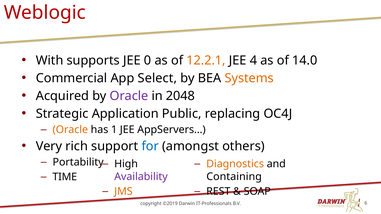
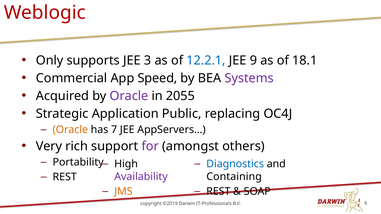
With: With -> Only (50, 61)
0: 0 -> 3 (148, 61)
12.2.1 colour: orange -> blue (206, 61)
4: 4 -> 9 (253, 61)
14.0: 14.0 -> 18.1 (305, 61)
Select: Select -> Speed (157, 78)
Systems colour: orange -> purple (249, 78)
2048: 2048 -> 2055 (180, 96)
1: 1 -> 7 (114, 130)
for colour: blue -> purple (150, 146)
Diagnostics colour: orange -> blue (235, 164)
TIME: TIME -> REST (65, 177)
